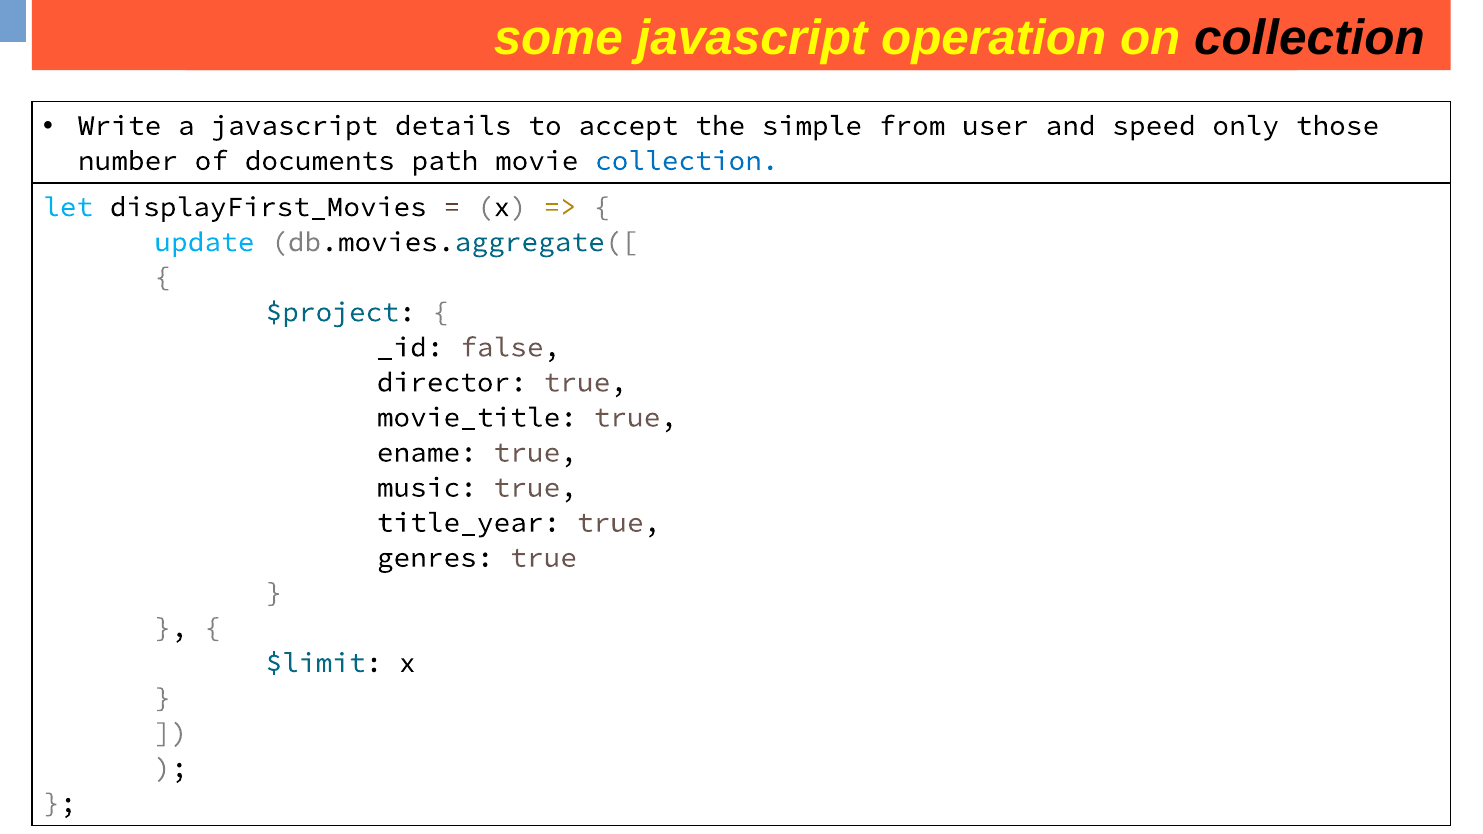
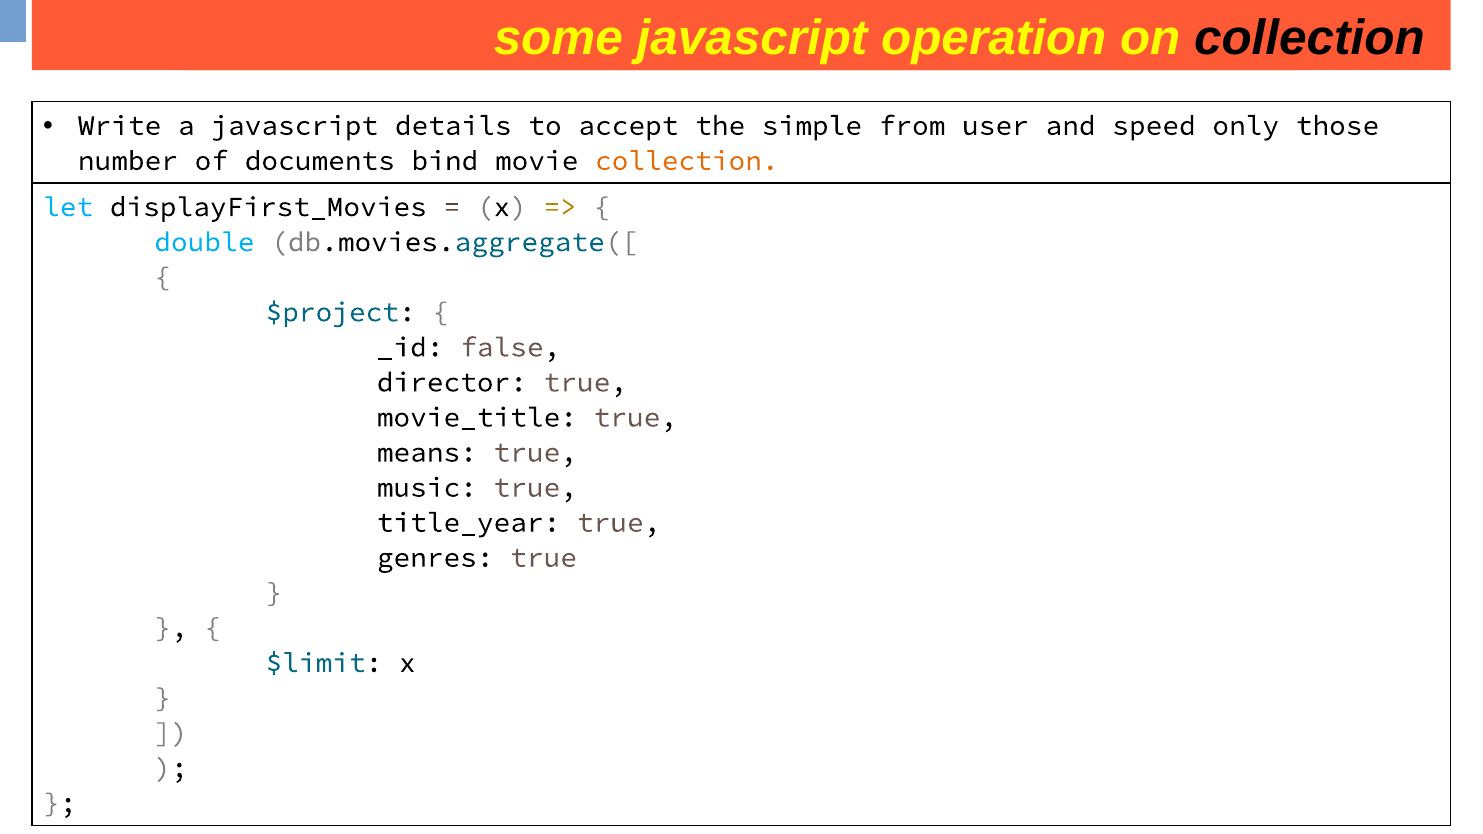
path: path -> bind (445, 161)
collection colour: blue -> orange (687, 161)
update: update -> double (204, 242)
ename: ename -> means (427, 452)
